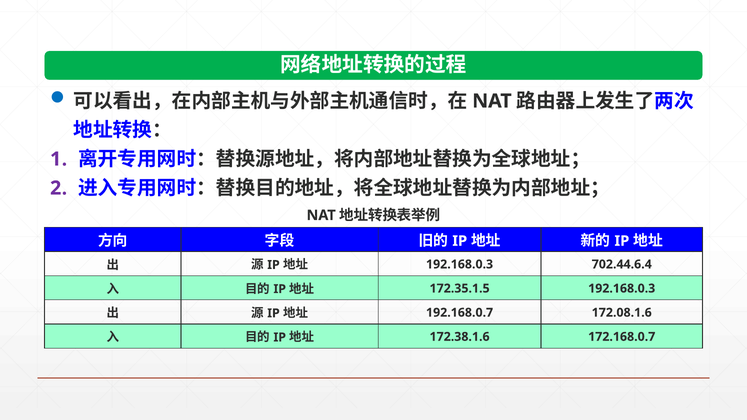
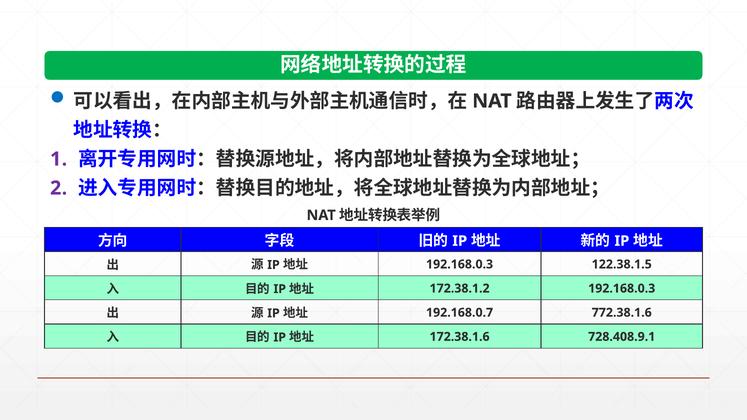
702.44.6.4: 702.44.6.4 -> 122.38.1.5 (622, 264)
172.35.1.5: 172.35.1.5 -> 172.38.1.2 (460, 289)
172.08.1.6: 172.08.1.6 -> 772.38.1.6 (622, 313)
172.168.0.7: 172.168.0.7 -> 728.408.9.1 (622, 337)
